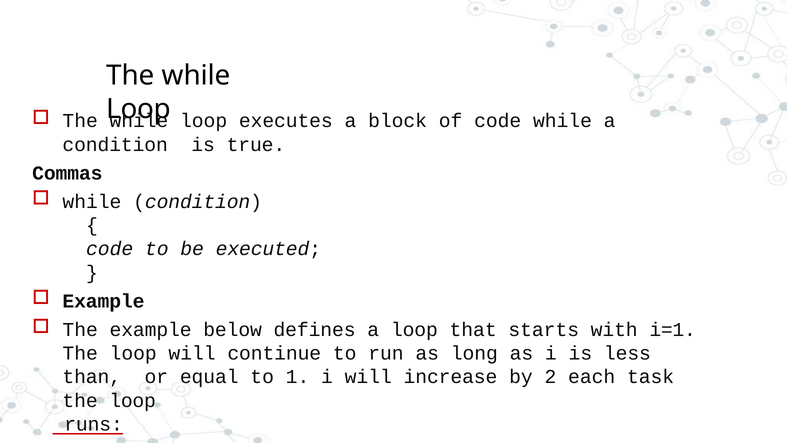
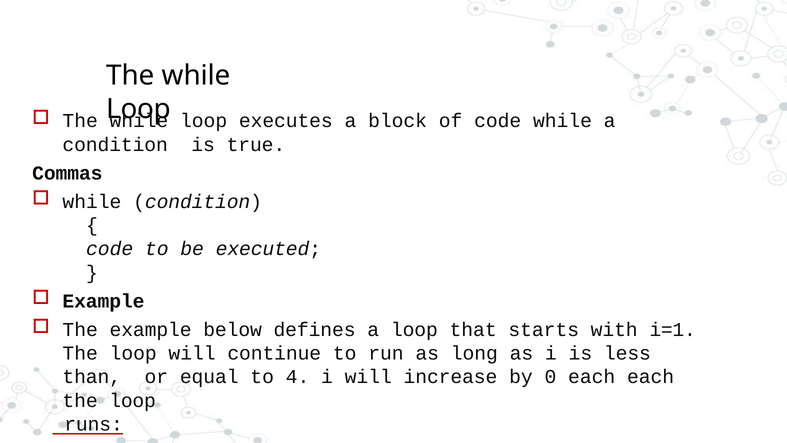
1: 1 -> 4 (298, 377)
2: 2 -> 0 (550, 377)
each task: task -> each (651, 377)
